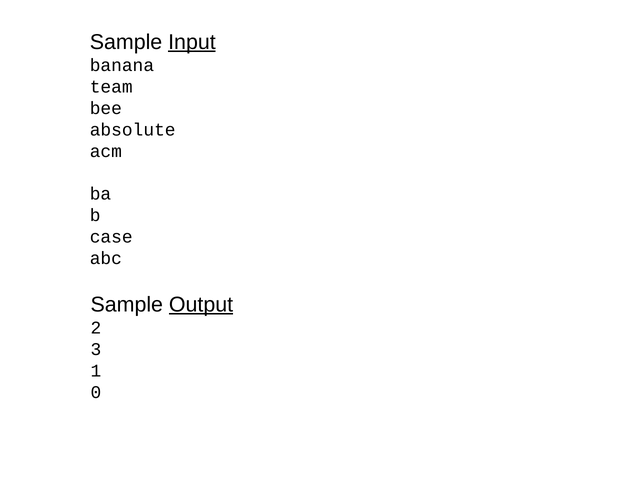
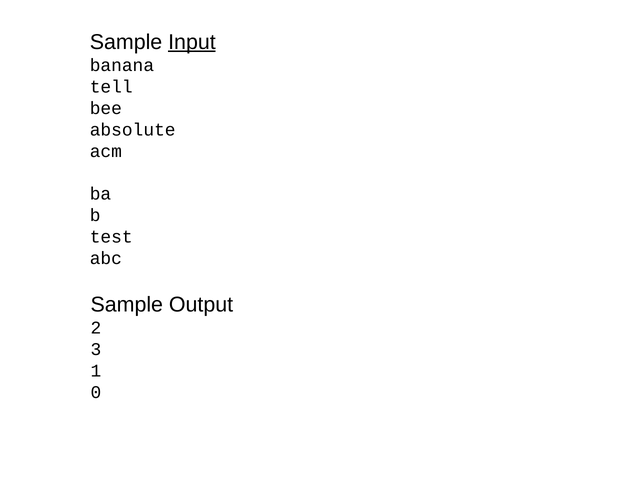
team: team -> tell (111, 87)
case: case -> test (111, 237)
Output underline: present -> none (201, 304)
